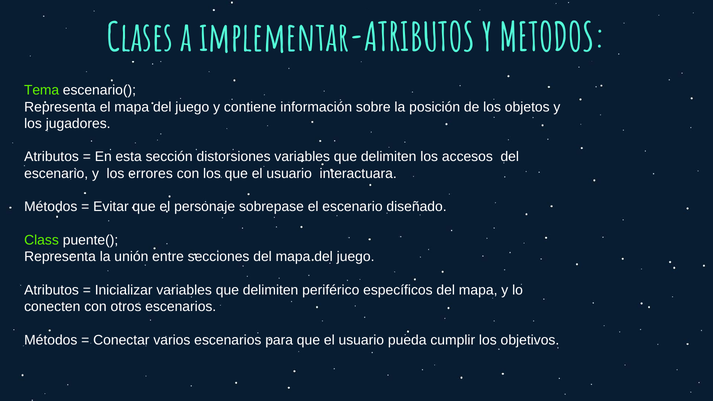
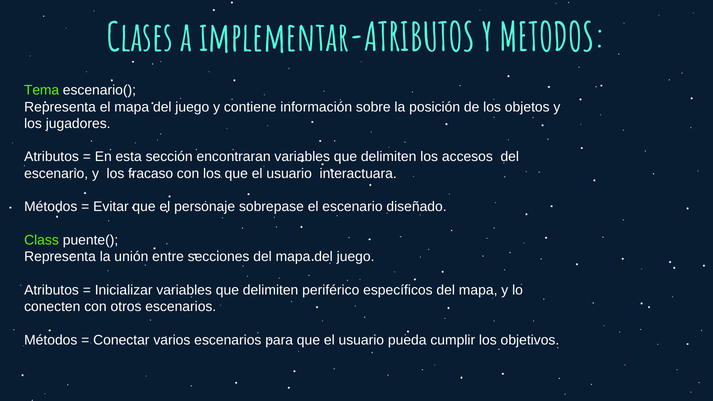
distorsiones: distorsiones -> encontraran (234, 157)
errores: errores -> fracaso (151, 174)
